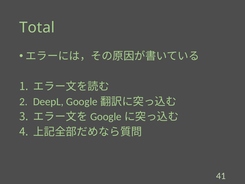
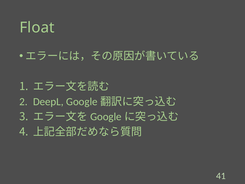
Total: Total -> Float (37, 27)
